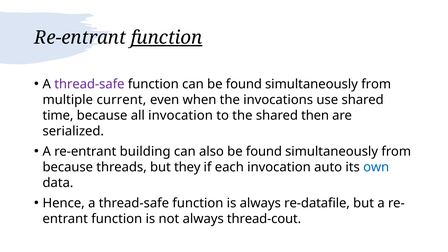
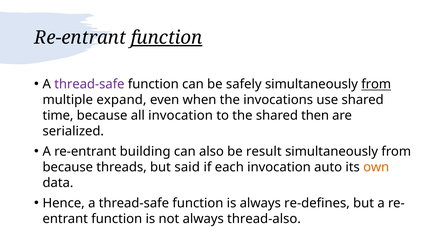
can be found: found -> safely (244, 84)
from underline: none -> present (376, 84)
current: current -> expand (121, 100)
also be found: found -> result (264, 152)
they: they -> said (187, 167)
own colour: blue -> orange (376, 167)
re-datafile: re-datafile -> re-defines (317, 203)
thread-cout: thread-cout -> thread-also (264, 219)
